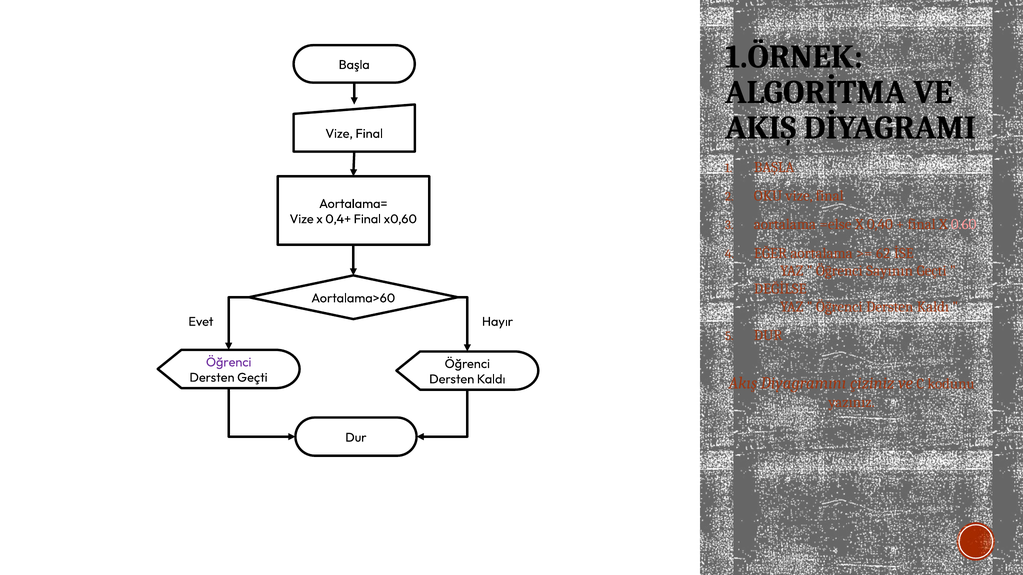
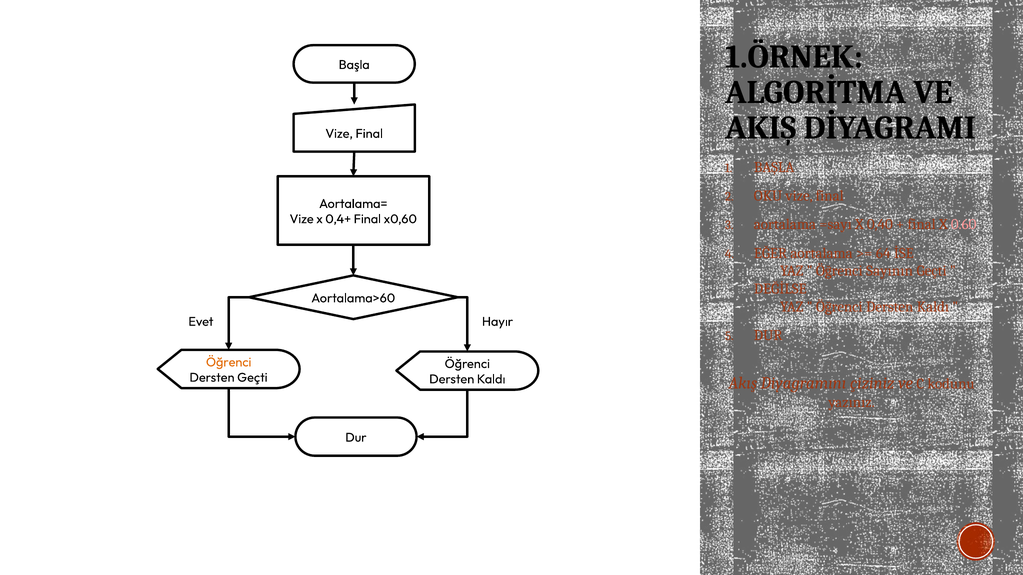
=else: =else -> =sayı (836, 225)
62: 62 -> 64 (883, 253)
Öğrenci colour: purple -> orange (229, 362)
